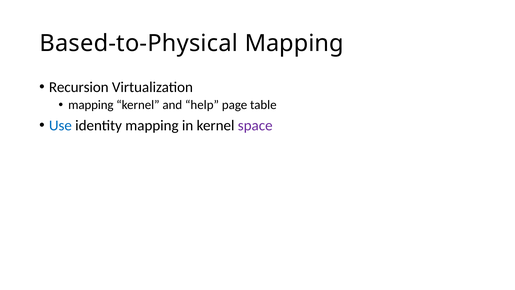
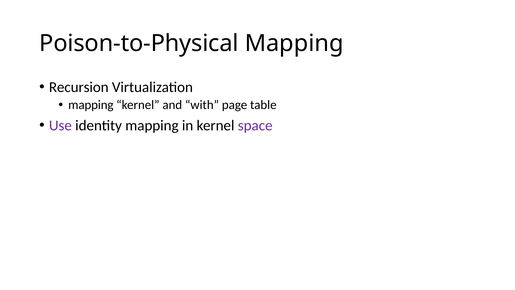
Based-to-Physical: Based-to-Physical -> Poison-to-Physical (139, 43)
help: help -> with (202, 105)
Use colour: blue -> purple (60, 125)
